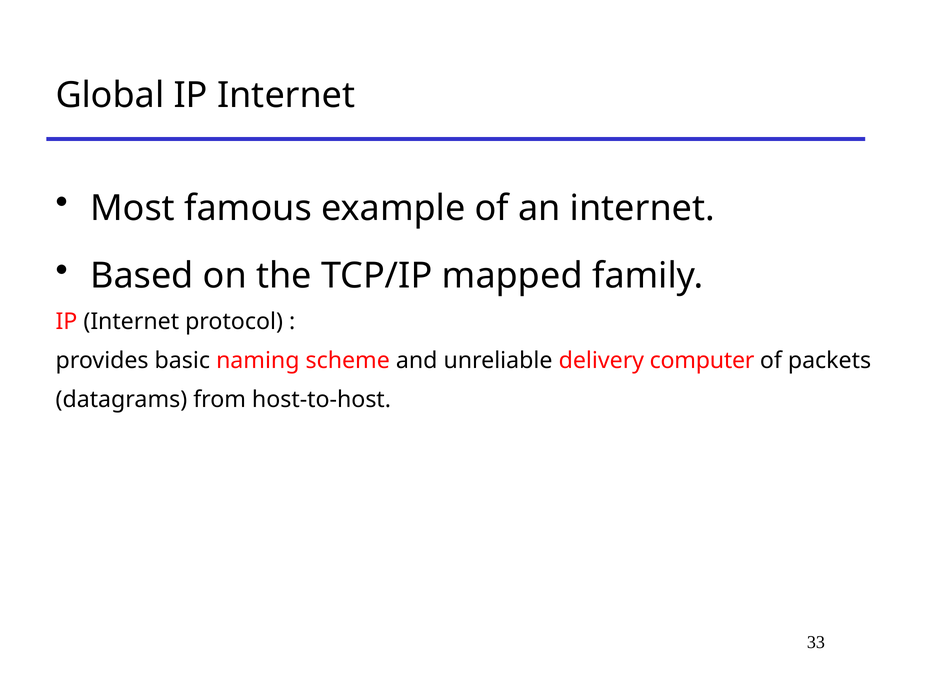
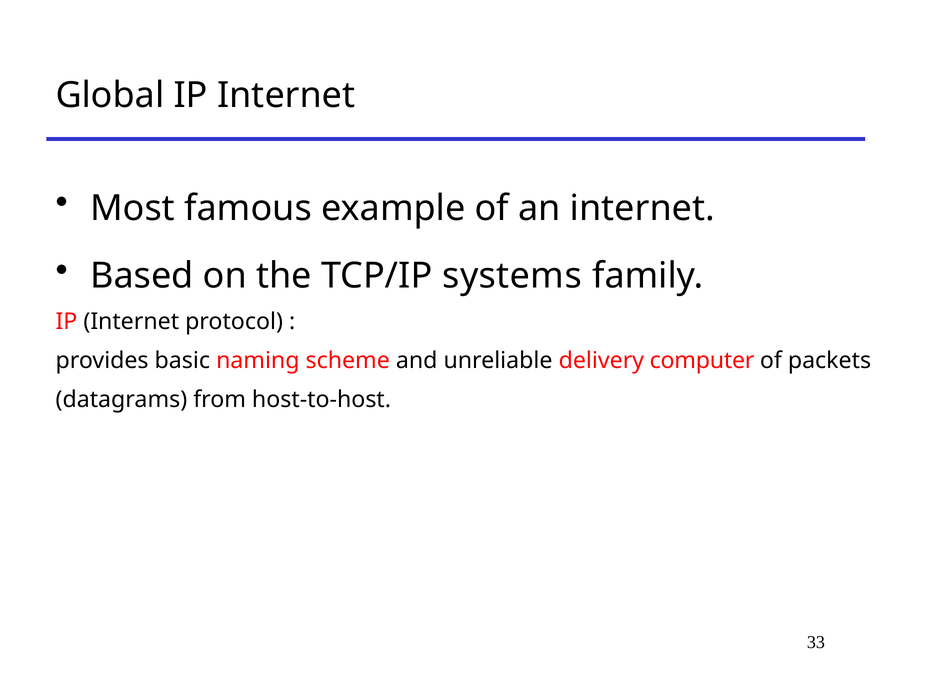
mapped: mapped -> systems (512, 276)
